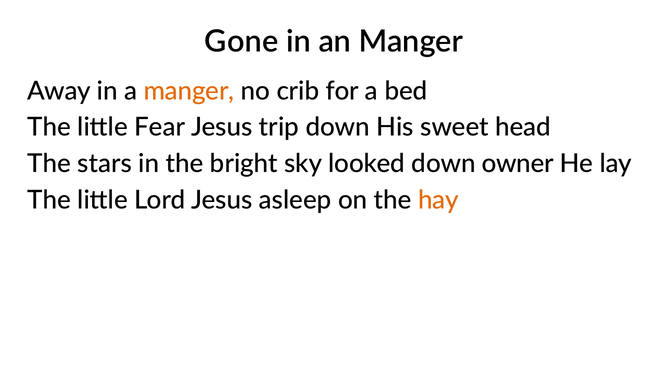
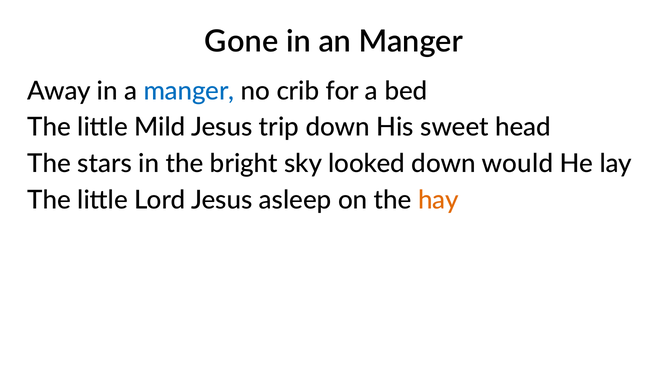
manger colour: orange -> blue (189, 91)
Fear: Fear -> Mild (160, 128)
owner: owner -> would (517, 164)
